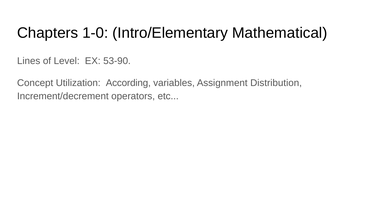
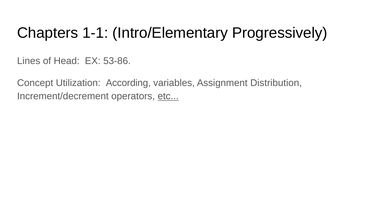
1-0: 1-0 -> 1-1 (95, 33)
Mathematical: Mathematical -> Progressively (280, 33)
Level: Level -> Head (67, 61)
53-90: 53-90 -> 53-86 (117, 61)
etc underline: none -> present (168, 96)
